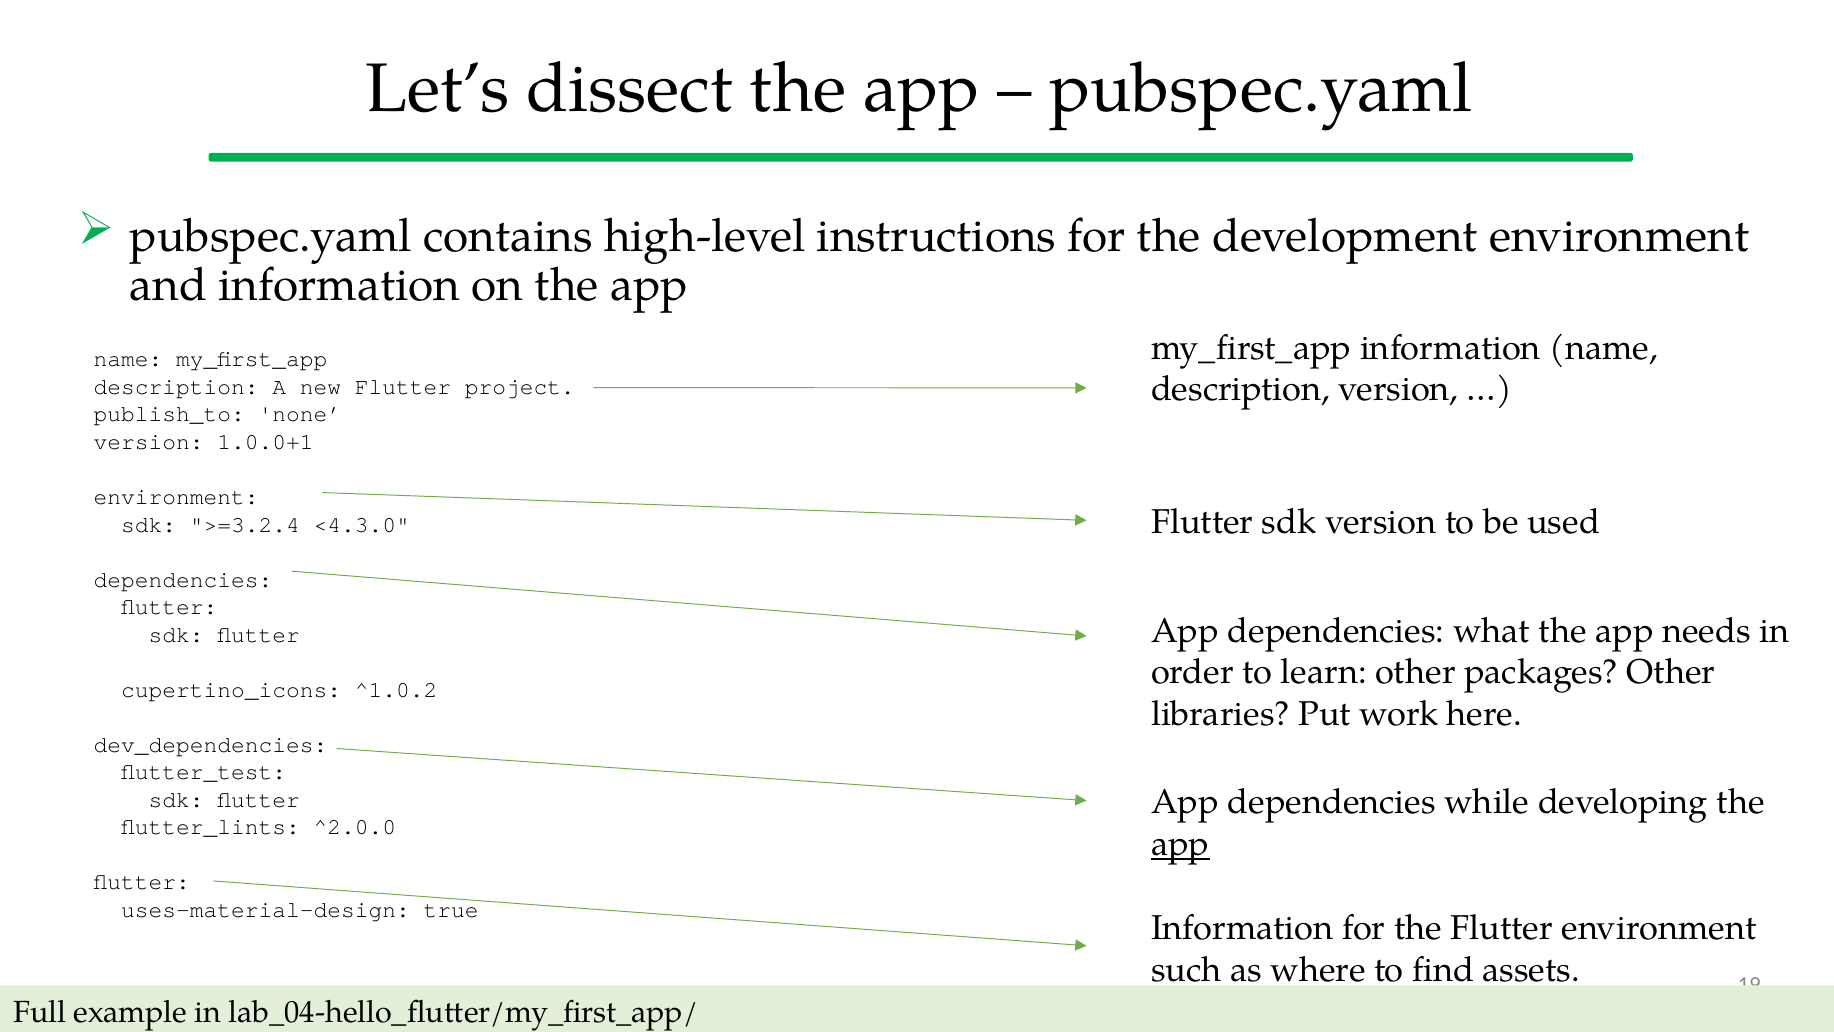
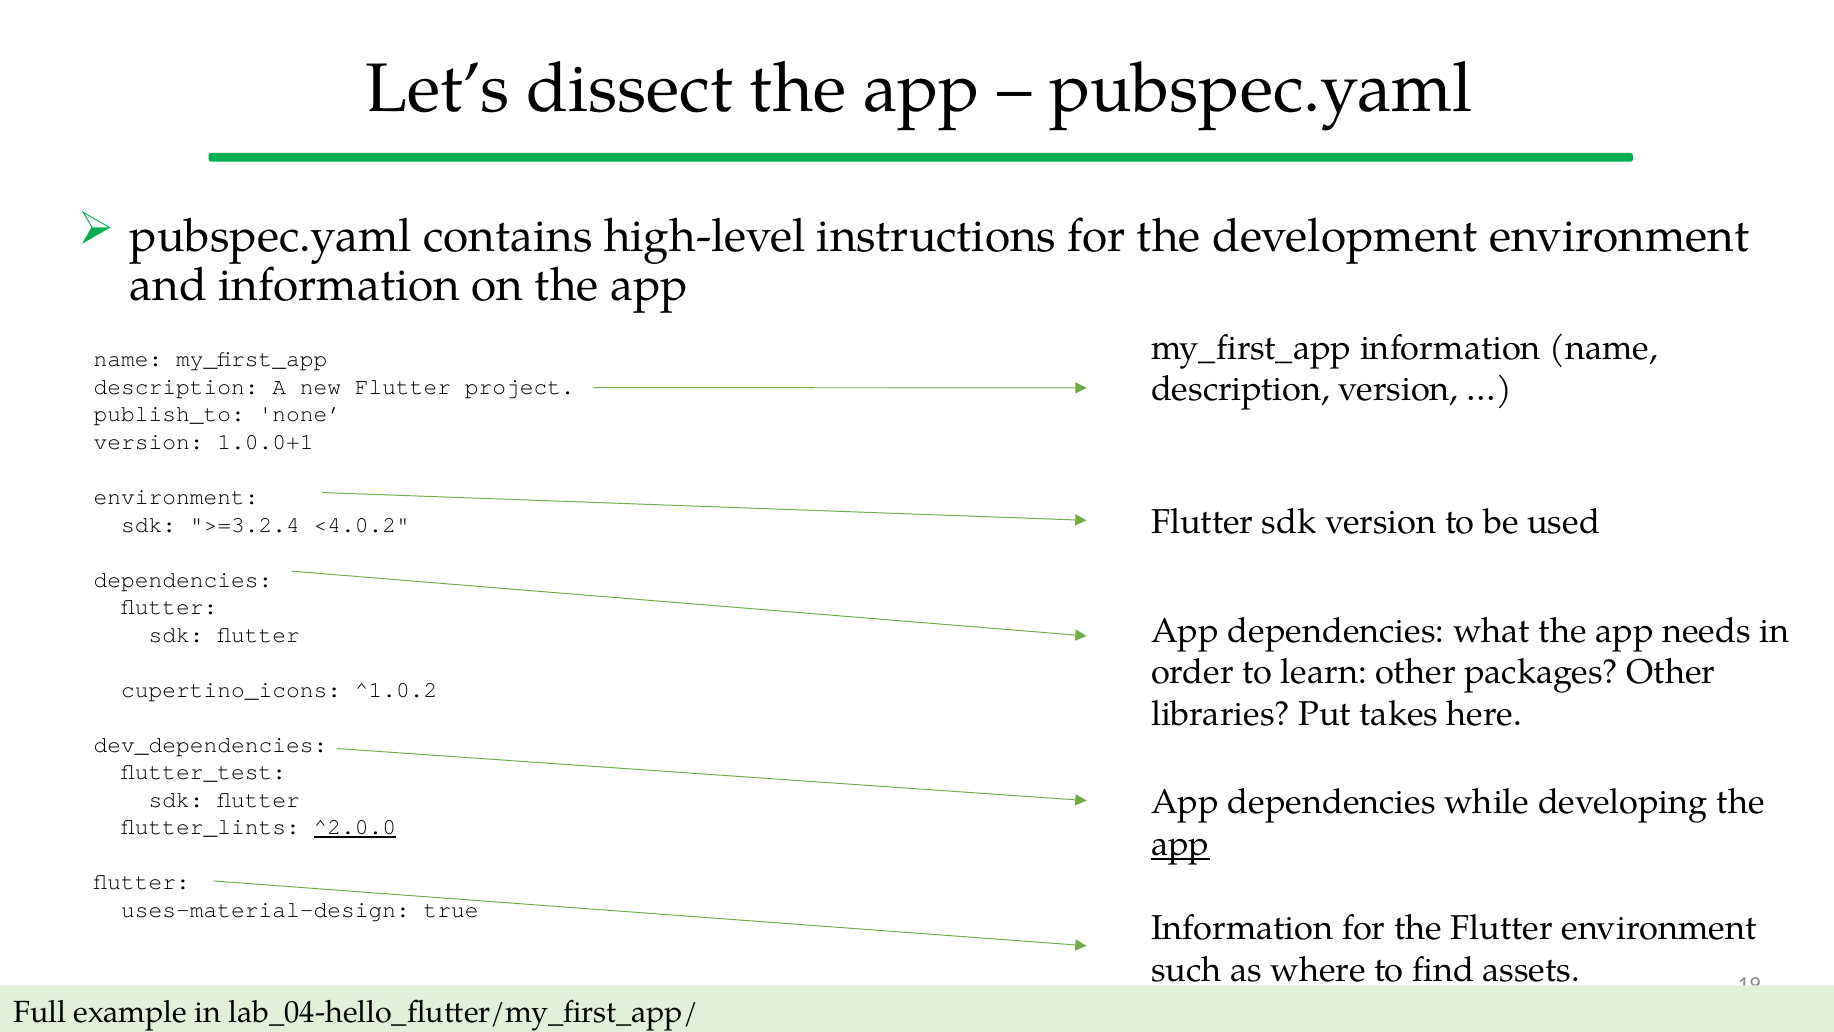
<4.3.0: <4.3.0 -> <4.0.2 (362, 524)
work: work -> takes (1399, 714)
^2.0.0 underline: none -> present (355, 827)
